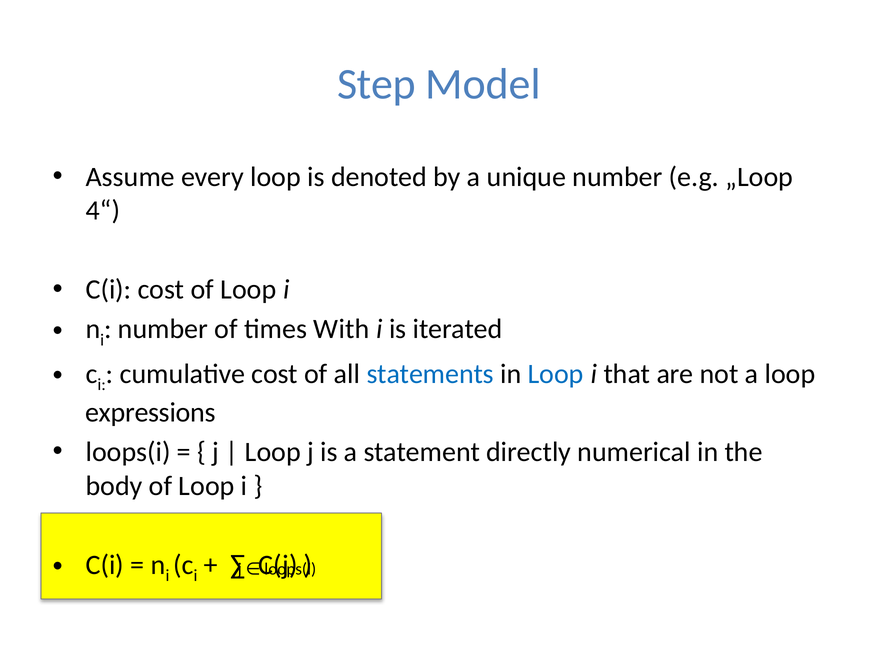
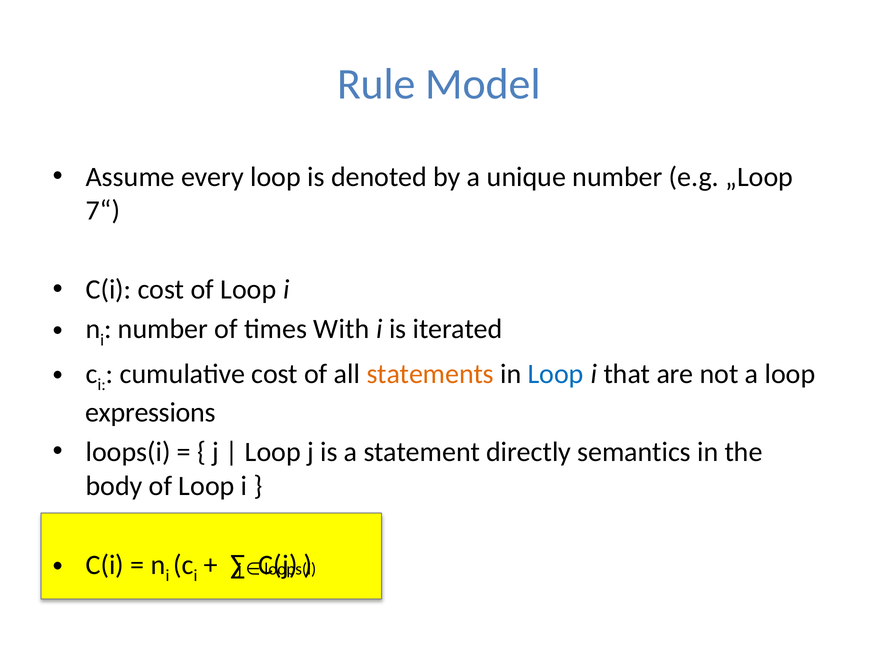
Step: Step -> Rule (376, 84)
4“: 4“ -> 7“ (103, 210)
statements colour: blue -> orange (430, 374)
numerical: numerical -> semantics (634, 452)
